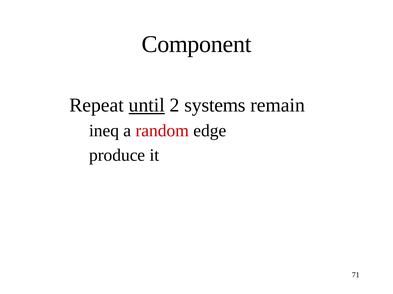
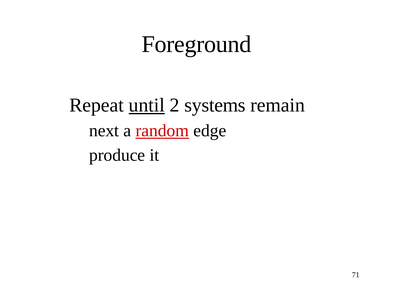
Component: Component -> Foreground (197, 44)
ineq: ineq -> next (104, 131)
random underline: none -> present (162, 131)
